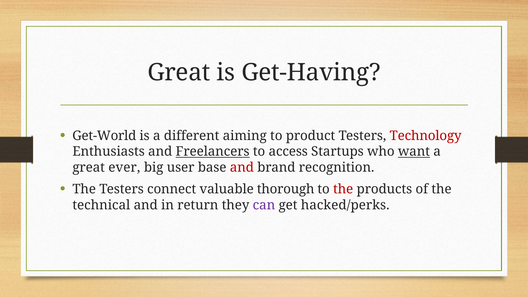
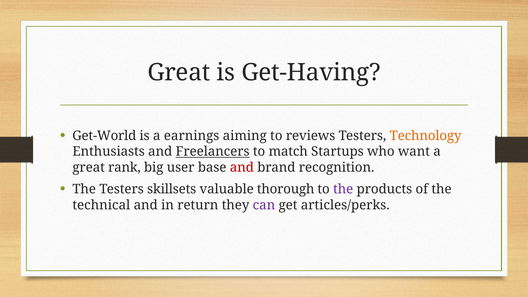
different: different -> earnings (192, 136)
product: product -> reviews (311, 136)
Technology colour: red -> orange (426, 136)
access: access -> match (288, 152)
want underline: present -> none (414, 152)
ever: ever -> rank (124, 167)
connect: connect -> skillsets (172, 189)
the colour: red -> purple (343, 189)
hacked/perks: hacked/perks -> articles/perks (345, 205)
